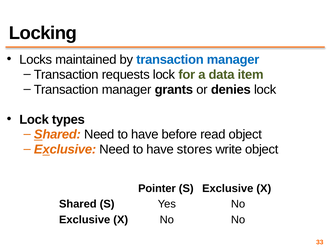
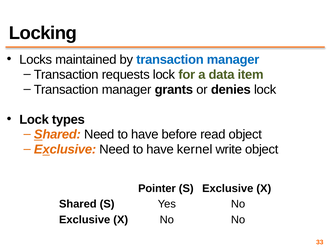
stores: stores -> kernel (195, 150)
